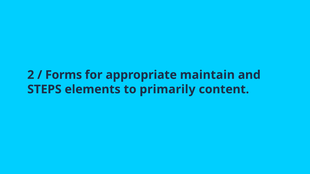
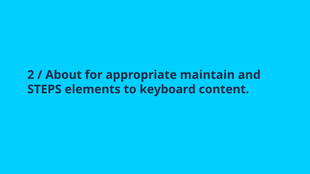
Forms: Forms -> About (64, 75)
primarily: primarily -> keyboard (168, 90)
